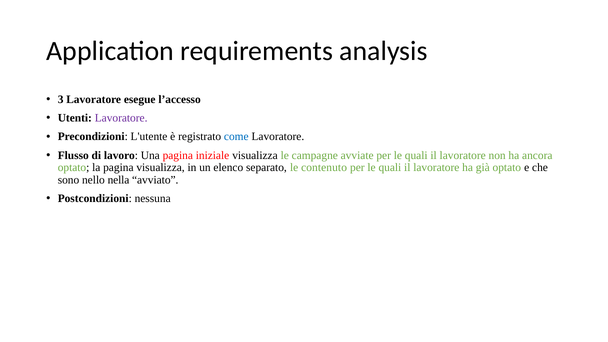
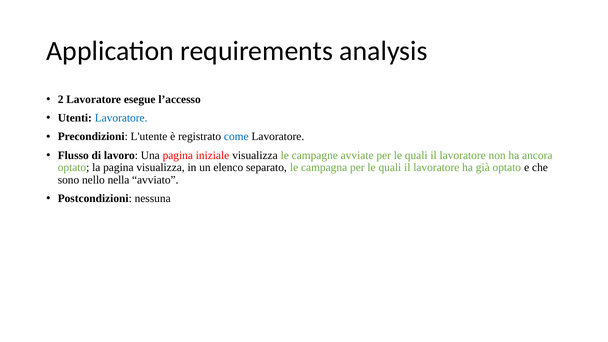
3: 3 -> 2 (61, 99)
Lavoratore colour: purple -> blue (121, 118)
contenuto: contenuto -> campagna (324, 168)
